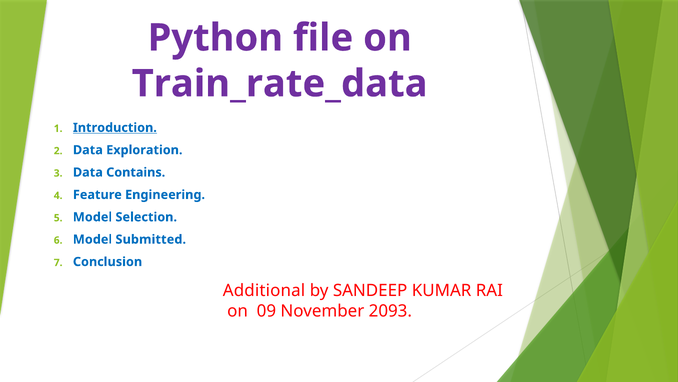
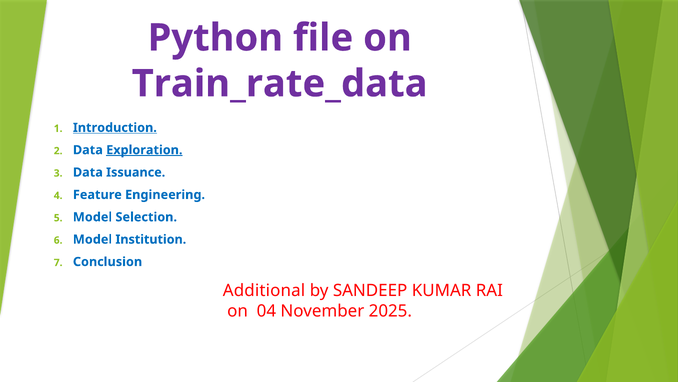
Exploration underline: none -> present (144, 150)
Contains: Contains -> Issuance (136, 172)
Submitted: Submitted -> Institution (151, 239)
09: 09 -> 04 (266, 311)
2093: 2093 -> 2025 (390, 311)
